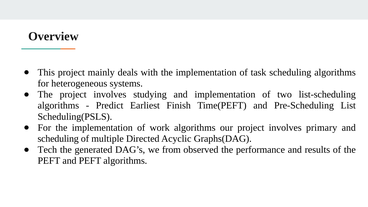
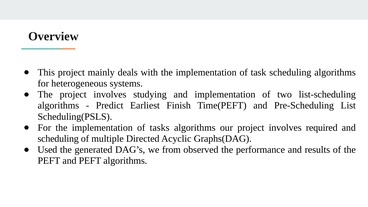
work: work -> tasks (160, 128)
primary: primary -> required (322, 128)
Tech: Tech -> Used (47, 150)
